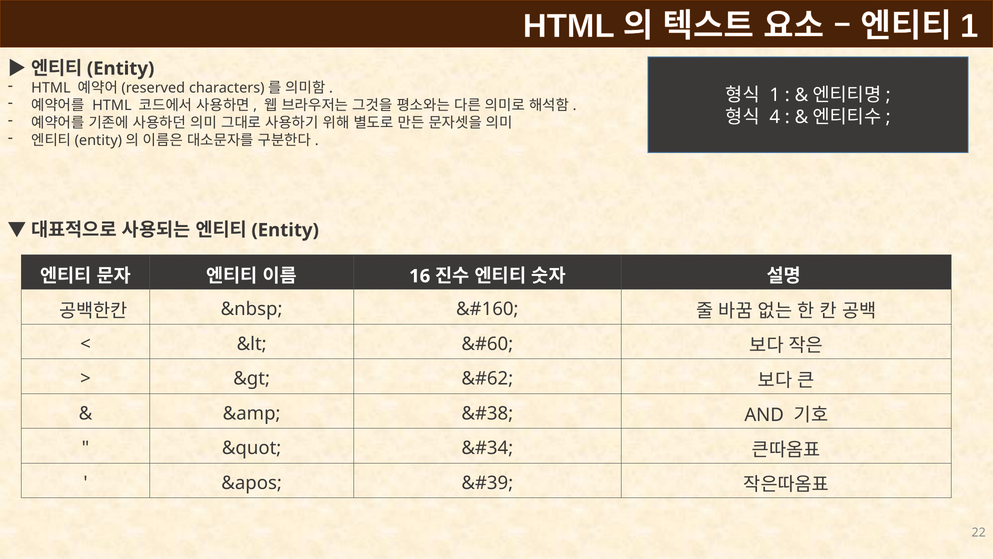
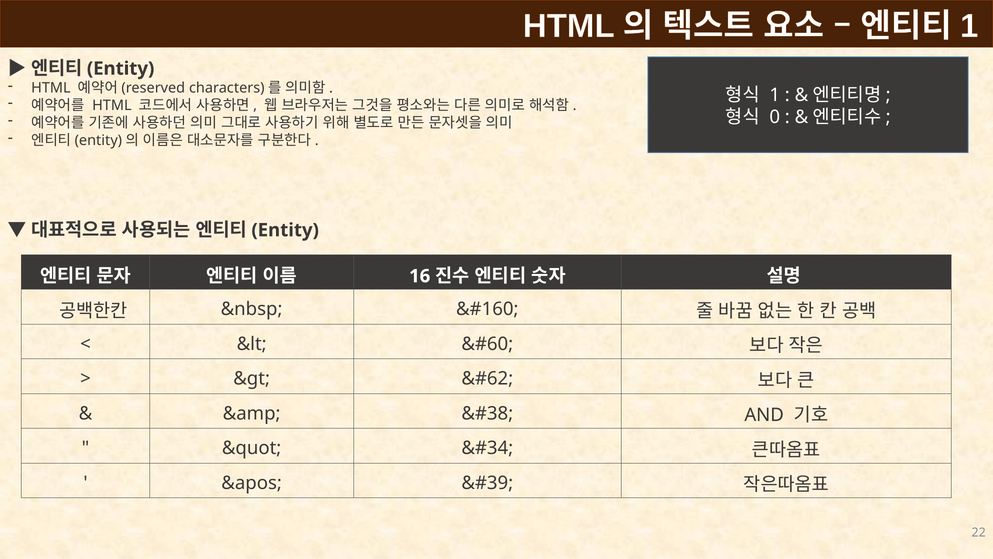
4: 4 -> 0 (775, 117)
